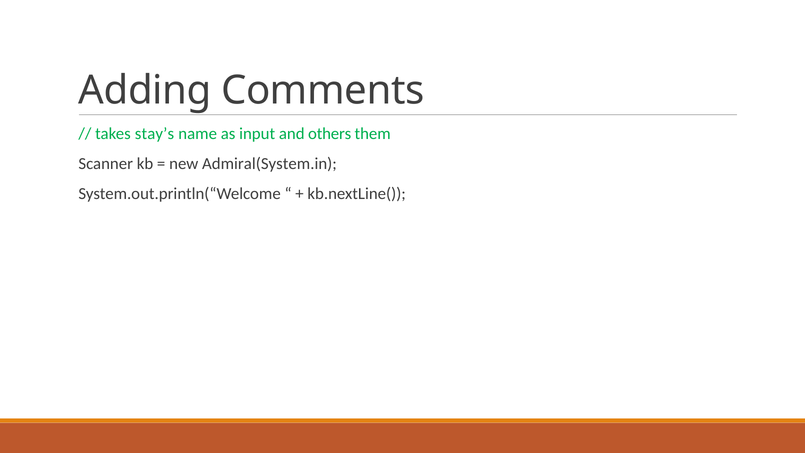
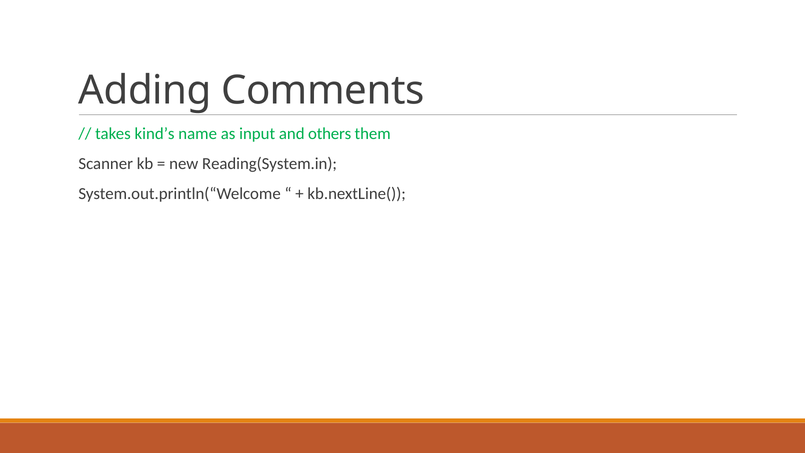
stay’s: stay’s -> kind’s (155, 134)
Admiral(System.in: Admiral(System.in -> Reading(System.in (269, 164)
